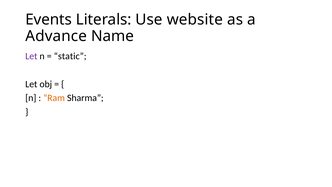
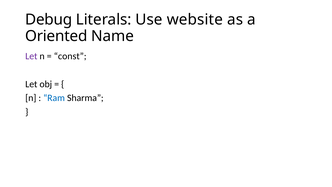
Events: Events -> Debug (49, 20)
Advance: Advance -> Oriented (56, 36)
static: static -> const (70, 56)
Ram colour: orange -> blue (54, 98)
